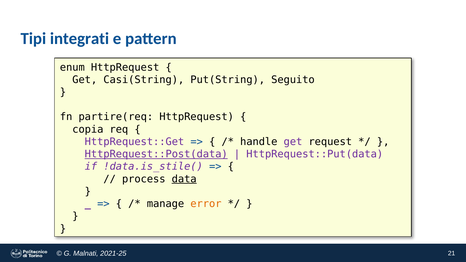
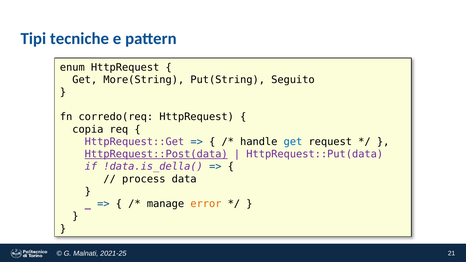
integrati: integrati -> tecniche (79, 39)
Casi(String: Casi(String -> More(String (144, 80)
partire(req: partire(req -> corredo(req (116, 117)
get colour: purple -> blue (293, 142)
!data.is_stile(: !data.is_stile( -> !data.is_della( (153, 167)
data underline: present -> none (184, 179)
